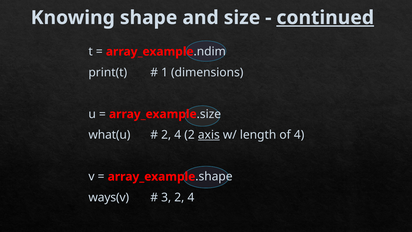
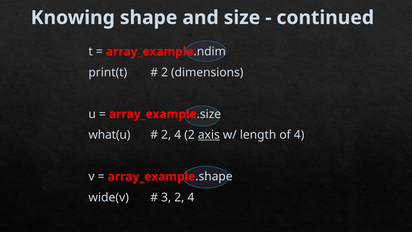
continued underline: present -> none (325, 18)
1: 1 -> 2 (165, 72)
ways(v: ways(v -> wide(v (109, 197)
